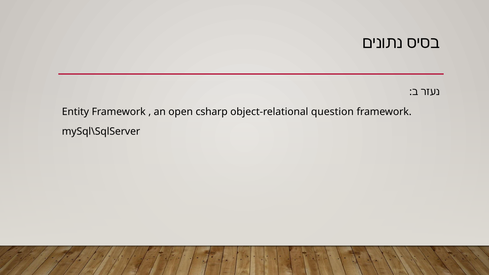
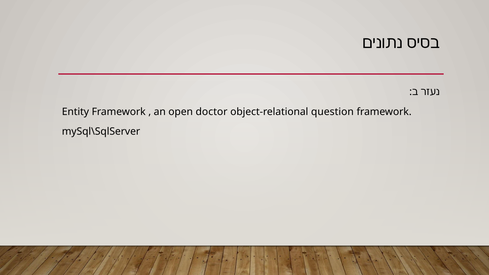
csharp: csharp -> doctor (212, 112)
